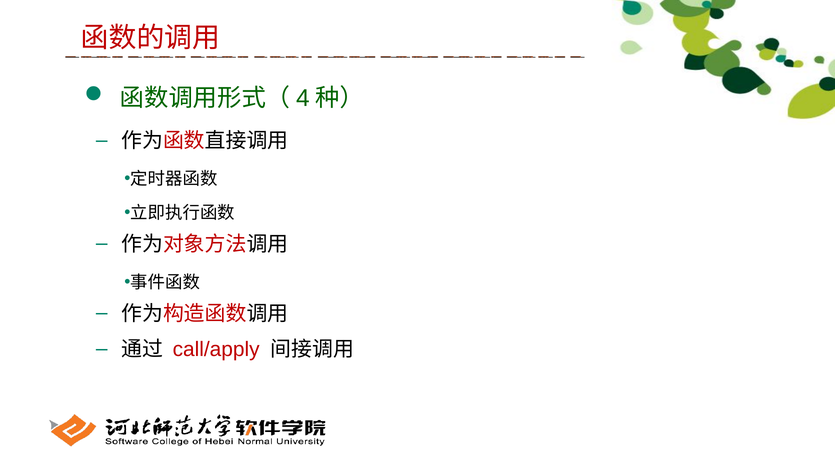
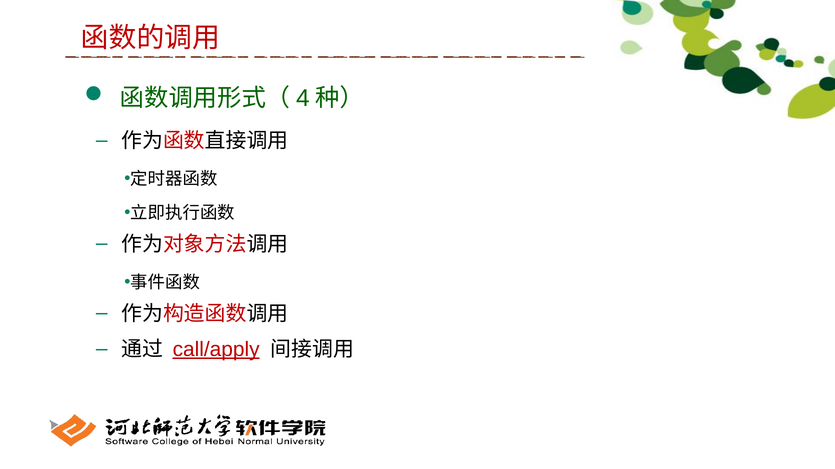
call/apply underline: none -> present (216, 350)
